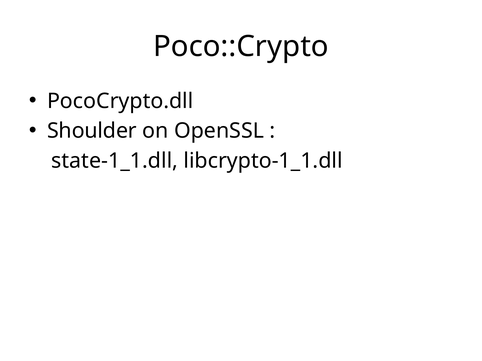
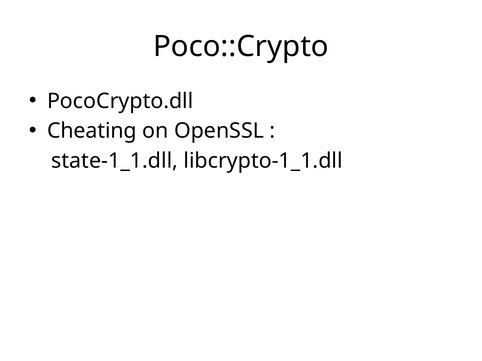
Shoulder: Shoulder -> Cheating (92, 131)
